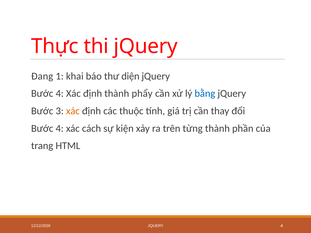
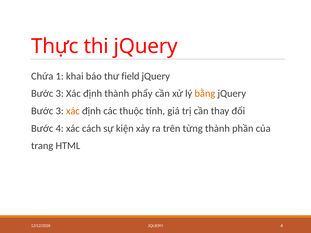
Đang: Đang -> Chứa (42, 76)
diện: diện -> field (130, 76)
4: 4 -> 3 (60, 94)
bằng colour: blue -> orange (205, 94)
